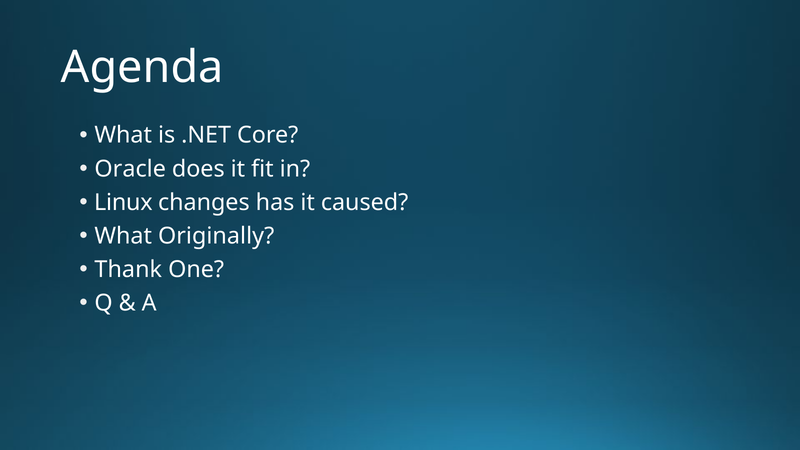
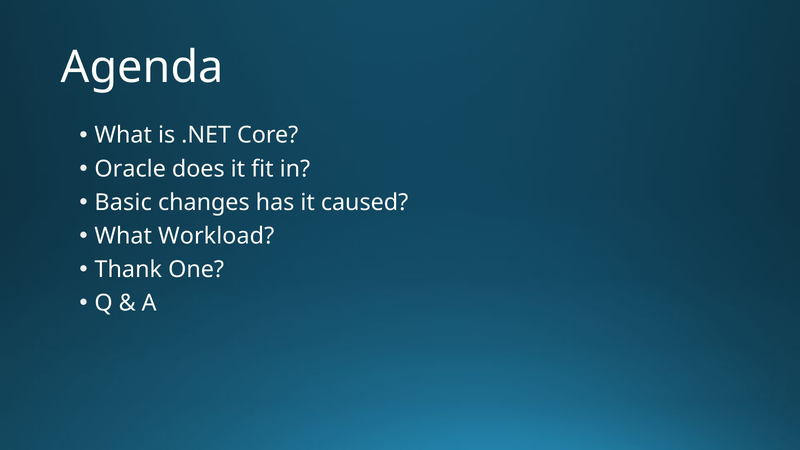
Linux: Linux -> Basic (123, 202)
Originally: Originally -> Workload (216, 236)
